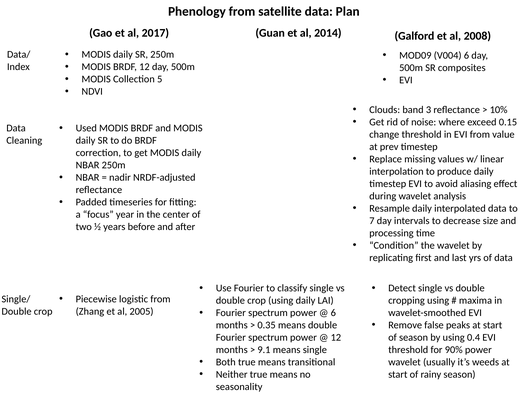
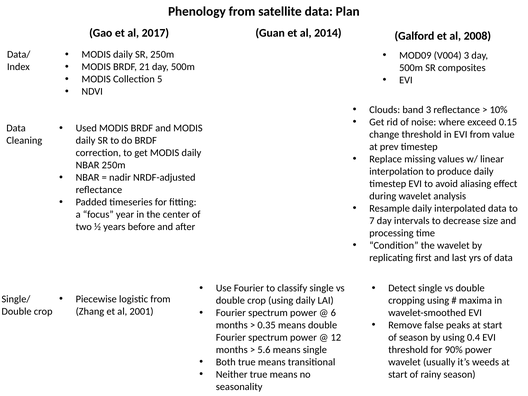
V004 6: 6 -> 3 (467, 55)
BRDF 12: 12 -> 21 (144, 67)
2005: 2005 -> 2001 (142, 311)
9.1: 9.1 -> 5.6 (264, 350)
